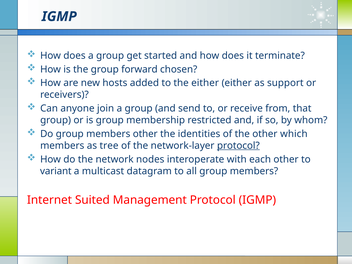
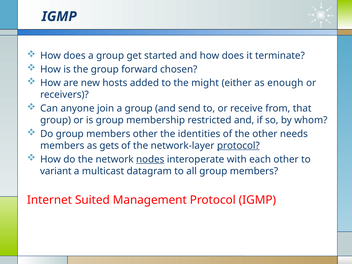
the either: either -> might (205, 83)
support: support -> enough (285, 83)
which: which -> needs (294, 134)
tree: tree -> gets (109, 146)
nodes underline: none -> present (150, 159)
